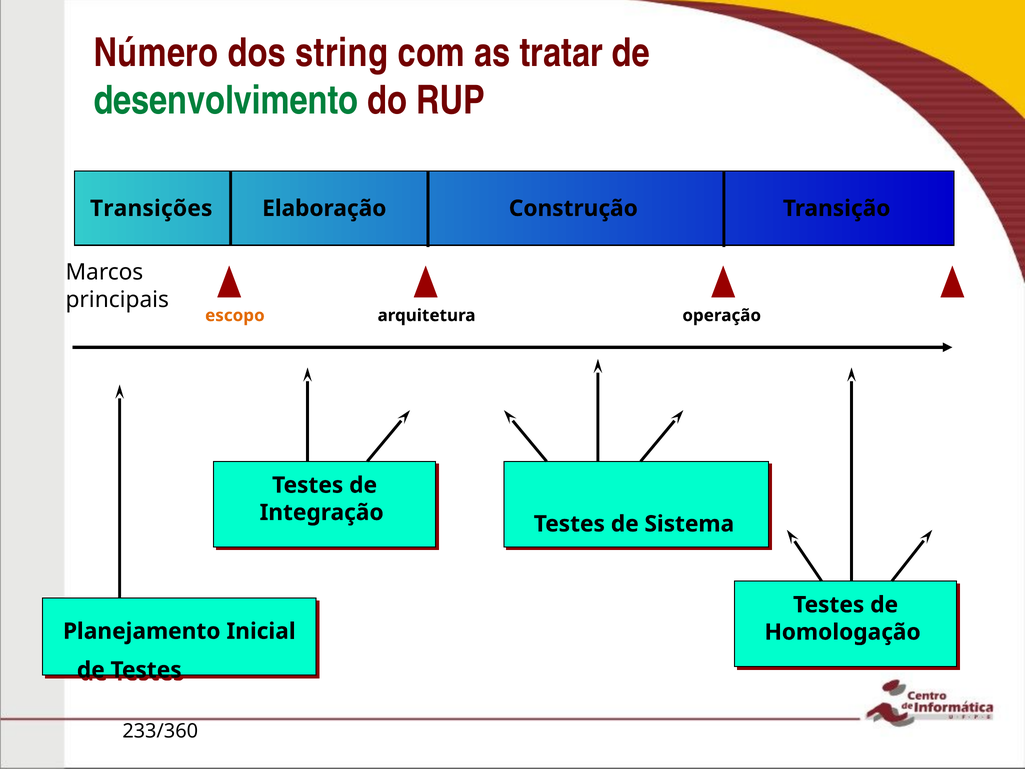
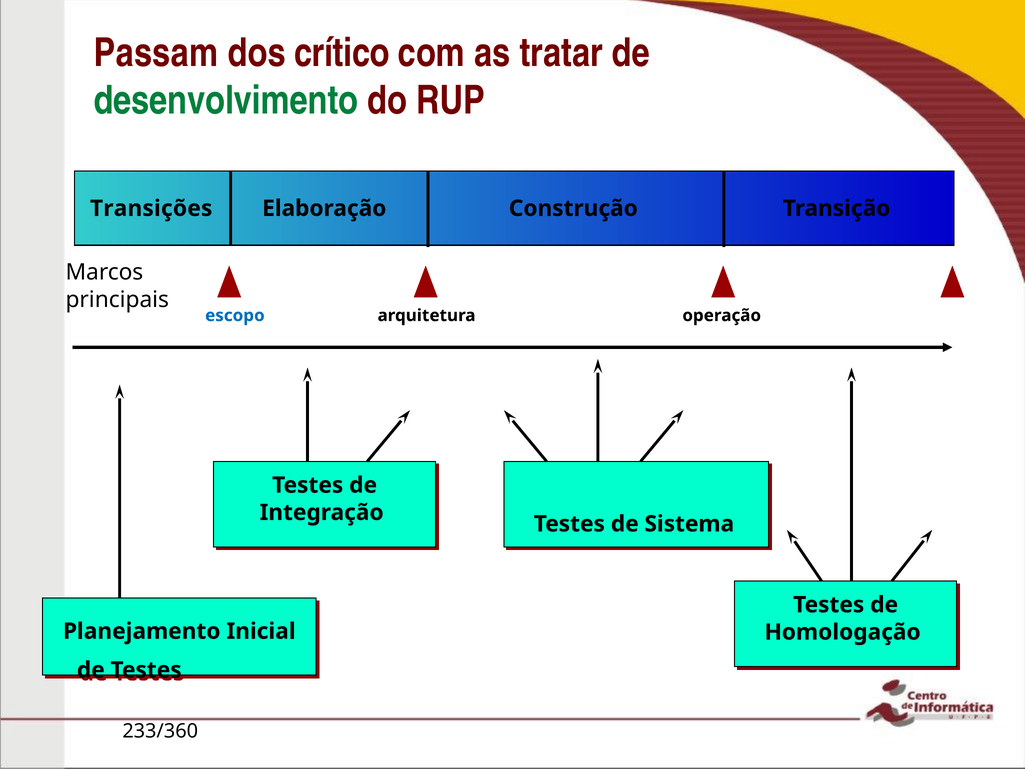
Número: Número -> Passam (156, 53)
string: string -> crítico (342, 53)
escopo colour: orange -> blue (235, 315)
